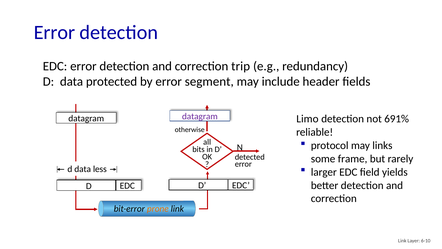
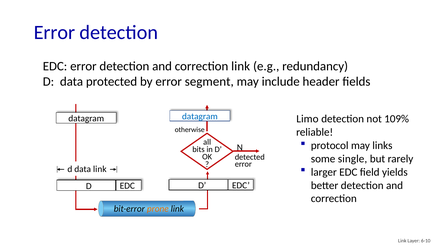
correction trip: trip -> link (241, 66)
datagram colour: purple -> blue (200, 116)
691%: 691% -> 109% (397, 119)
frame: frame -> single (353, 159)
data less: less -> link (100, 169)
